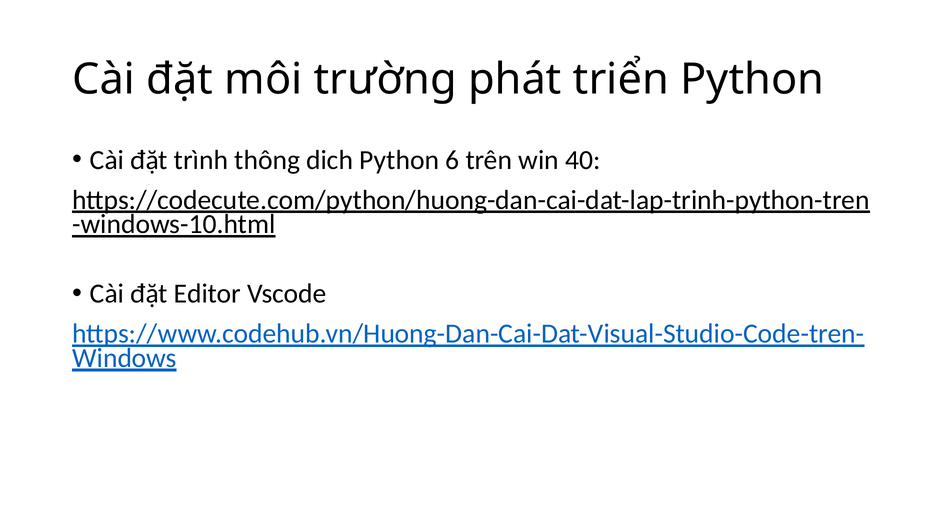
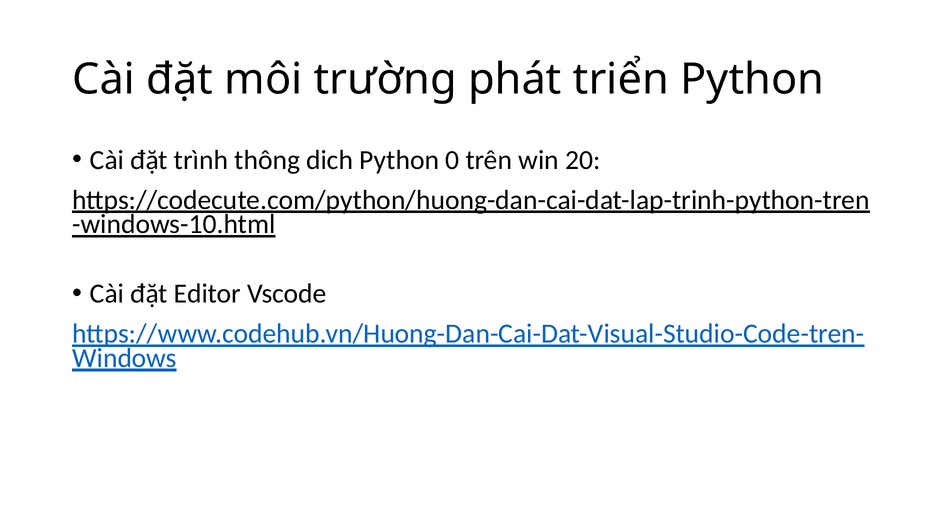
6: 6 -> 0 (452, 160)
40: 40 -> 20 (583, 160)
